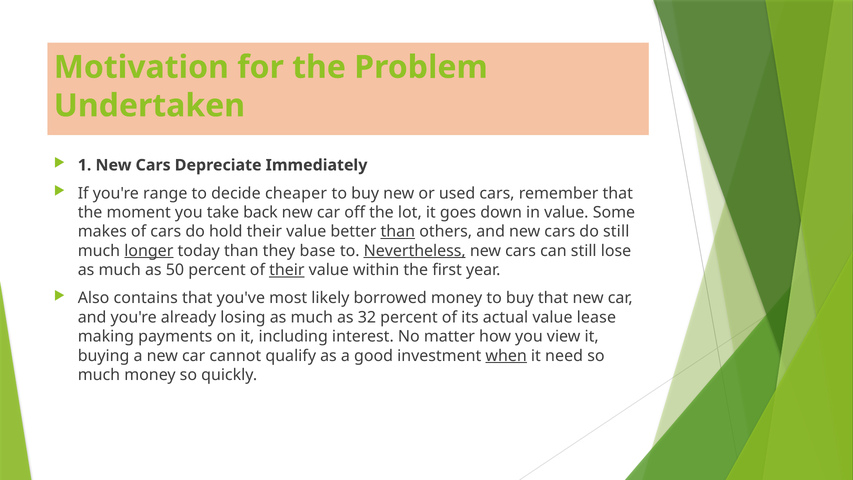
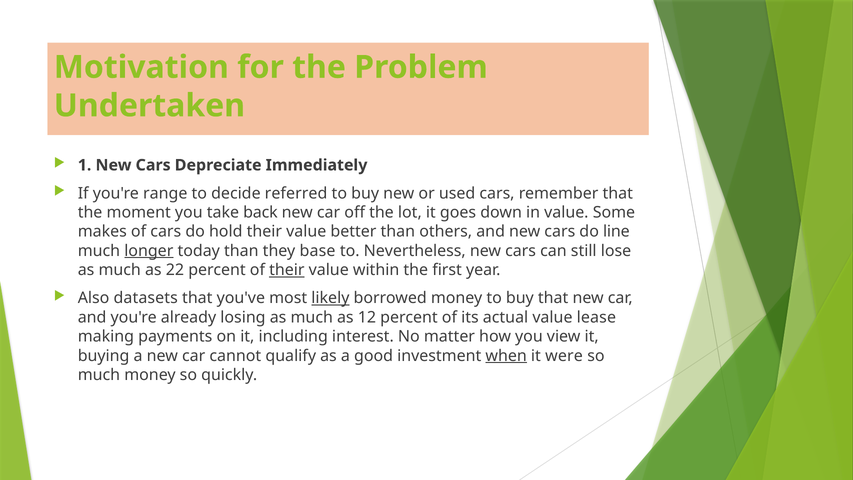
cheaper: cheaper -> referred (296, 193)
than underline: present -> none (398, 232)
do still: still -> line (616, 232)
Nevertheless underline: present -> none (415, 251)
50: 50 -> 22 (175, 270)
contains: contains -> datasets (146, 298)
likely underline: none -> present (330, 298)
32: 32 -> 12 (367, 317)
need: need -> were (564, 356)
